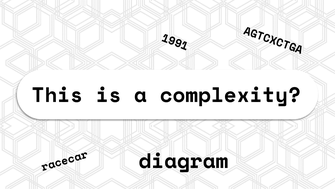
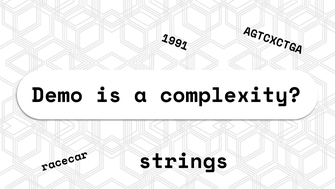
This: This -> Demo (57, 95)
diagram: diagram -> strings (184, 161)
